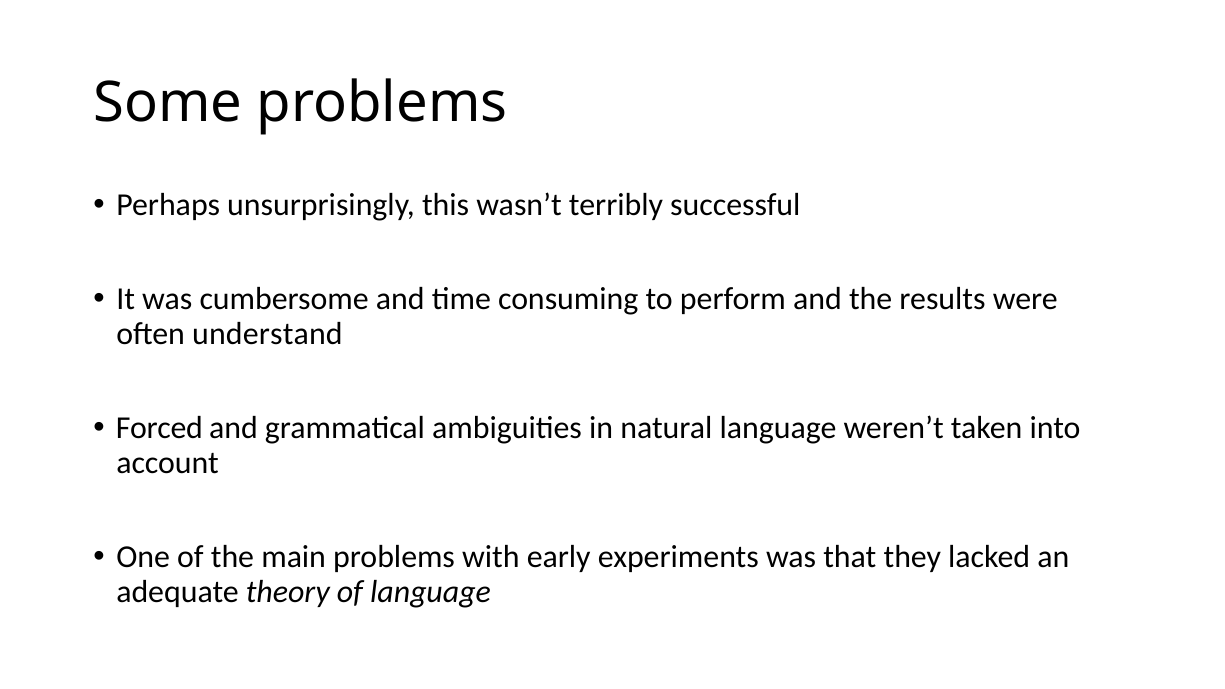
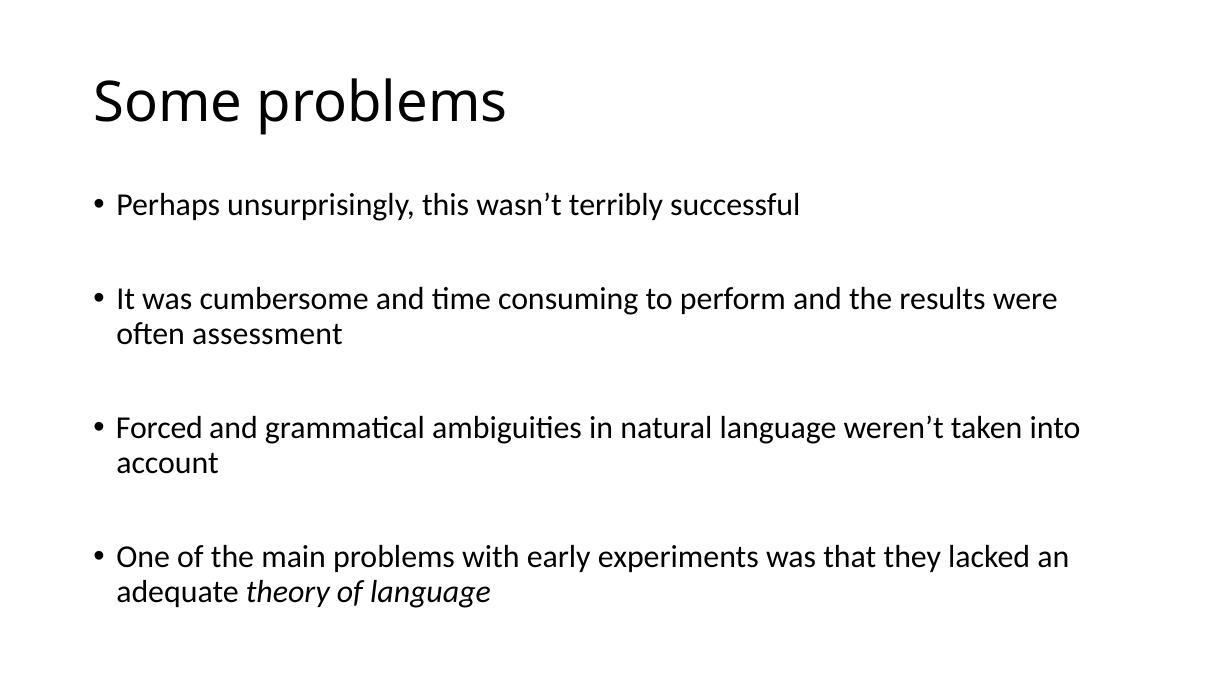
understand: understand -> assessment (267, 334)
